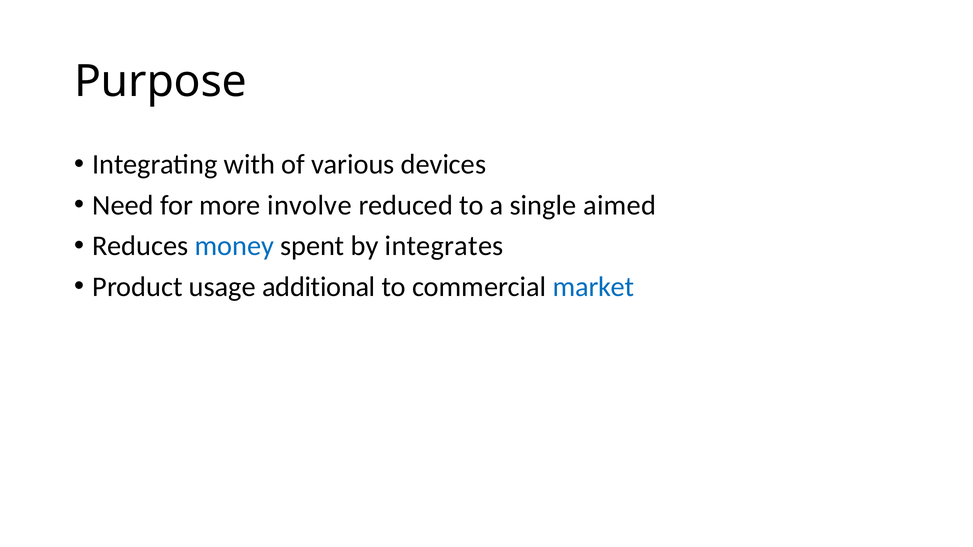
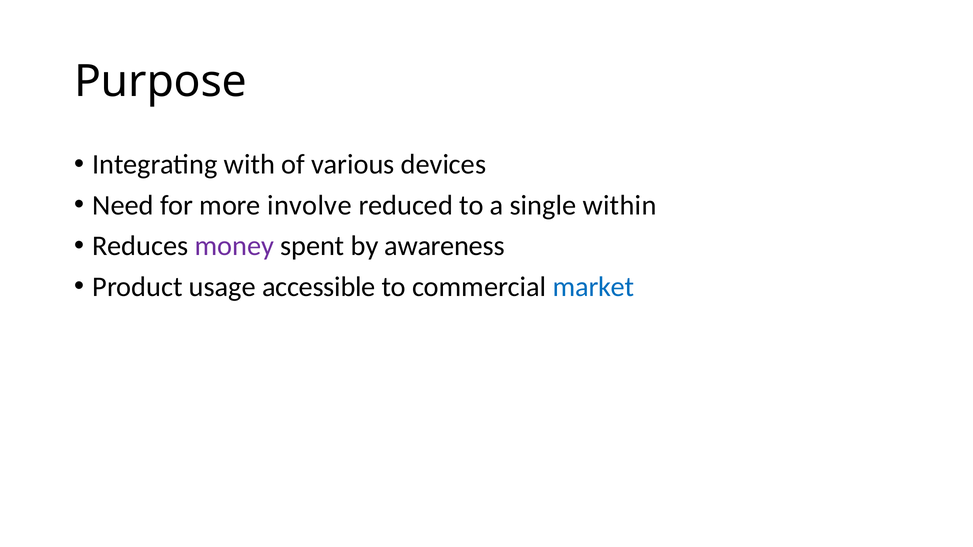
aimed: aimed -> within (620, 205)
money colour: blue -> purple (234, 246)
integrates: integrates -> awareness (444, 246)
additional: additional -> accessible (319, 287)
